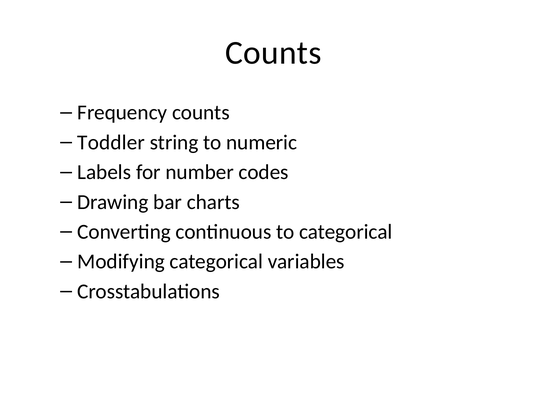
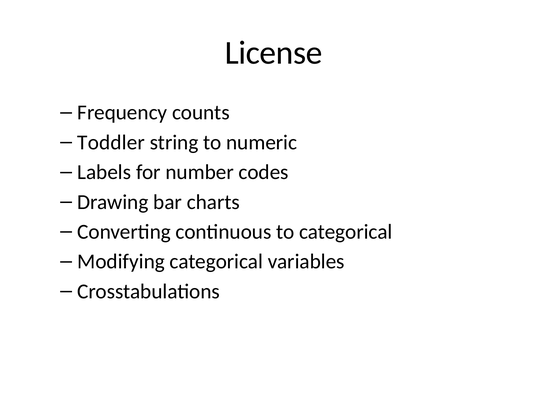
Counts: Counts -> License (274, 53)
